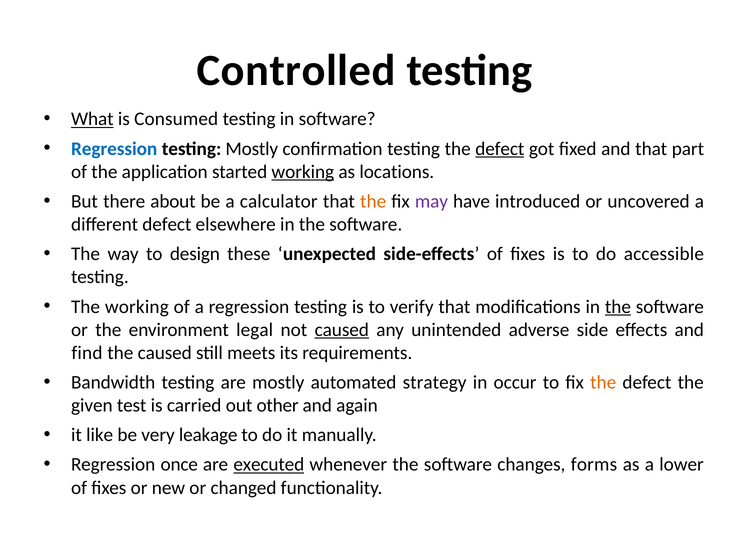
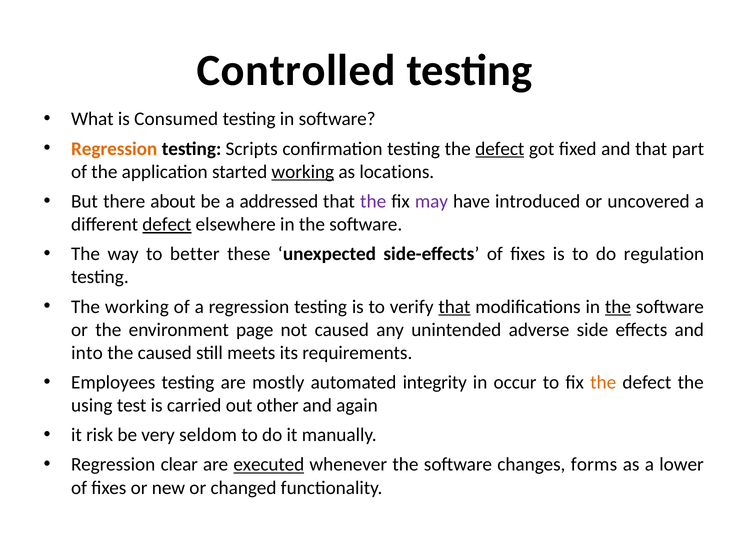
What underline: present -> none (92, 119)
Regression colour: blue -> orange (114, 149)
testing Mostly: Mostly -> Scripts (252, 149)
calculator: calculator -> addressed (279, 201)
the colour: orange -> purple (373, 201)
defect underline: none -> present (167, 224)
design: design -> better (195, 254)
accessible: accessible -> regulation (664, 254)
that underline: none -> present (454, 307)
legal: legal -> page (255, 330)
caused underline: present -> none (342, 330)
find: find -> into (87, 353)
Bandwidth: Bandwidth -> Employees (113, 382)
strategy: strategy -> integrity (435, 382)
given: given -> using (92, 405)
like: like -> risk (100, 435)
leakage: leakage -> seldom (208, 435)
once: once -> clear (179, 464)
